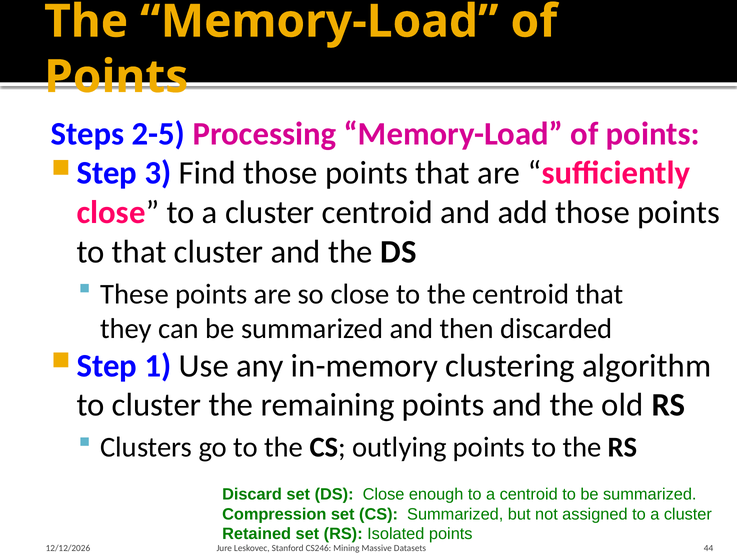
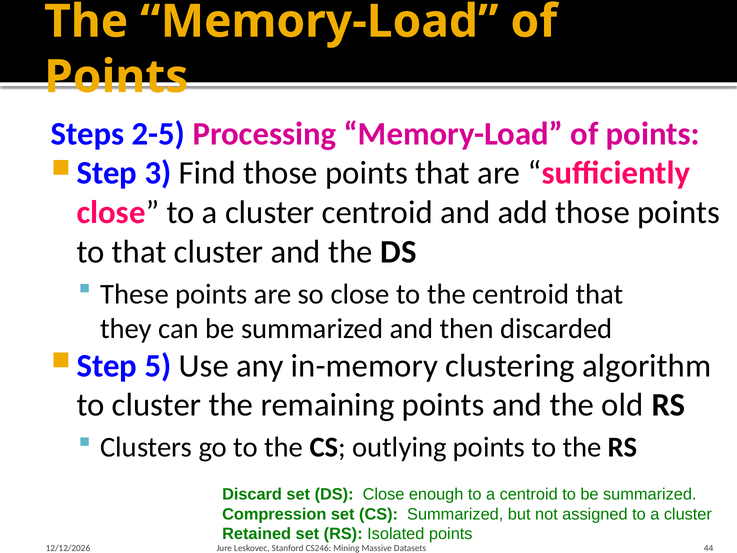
1: 1 -> 5 (158, 366)
